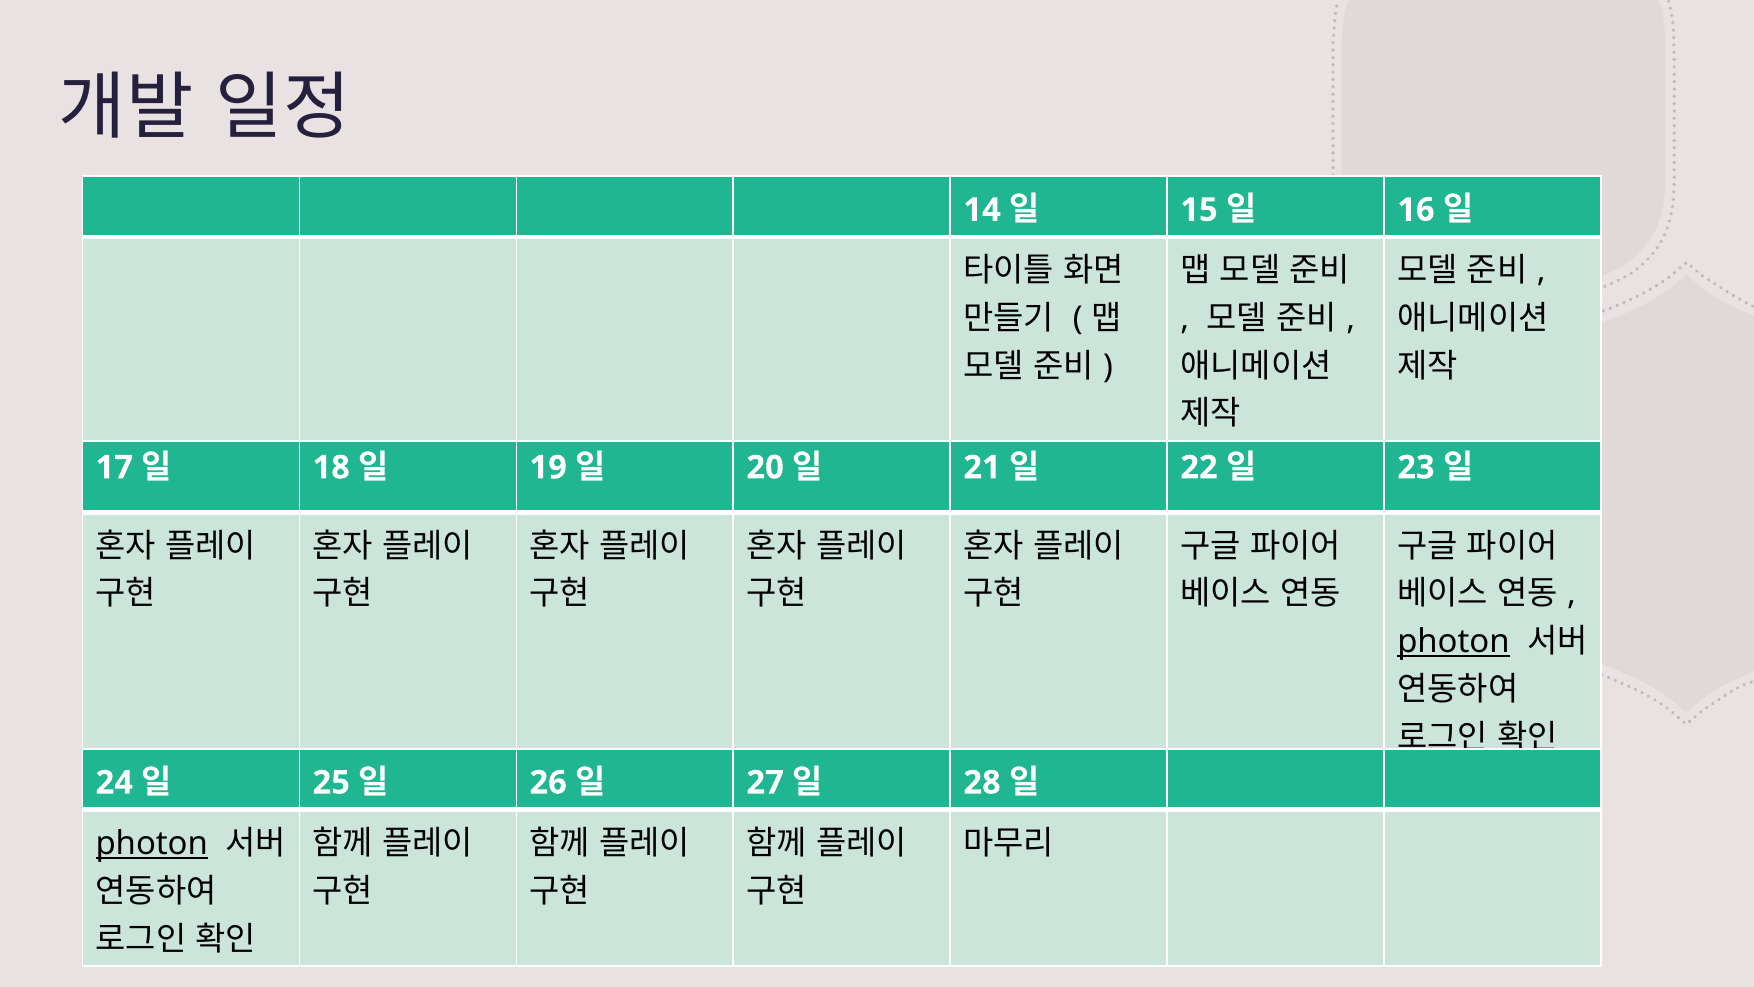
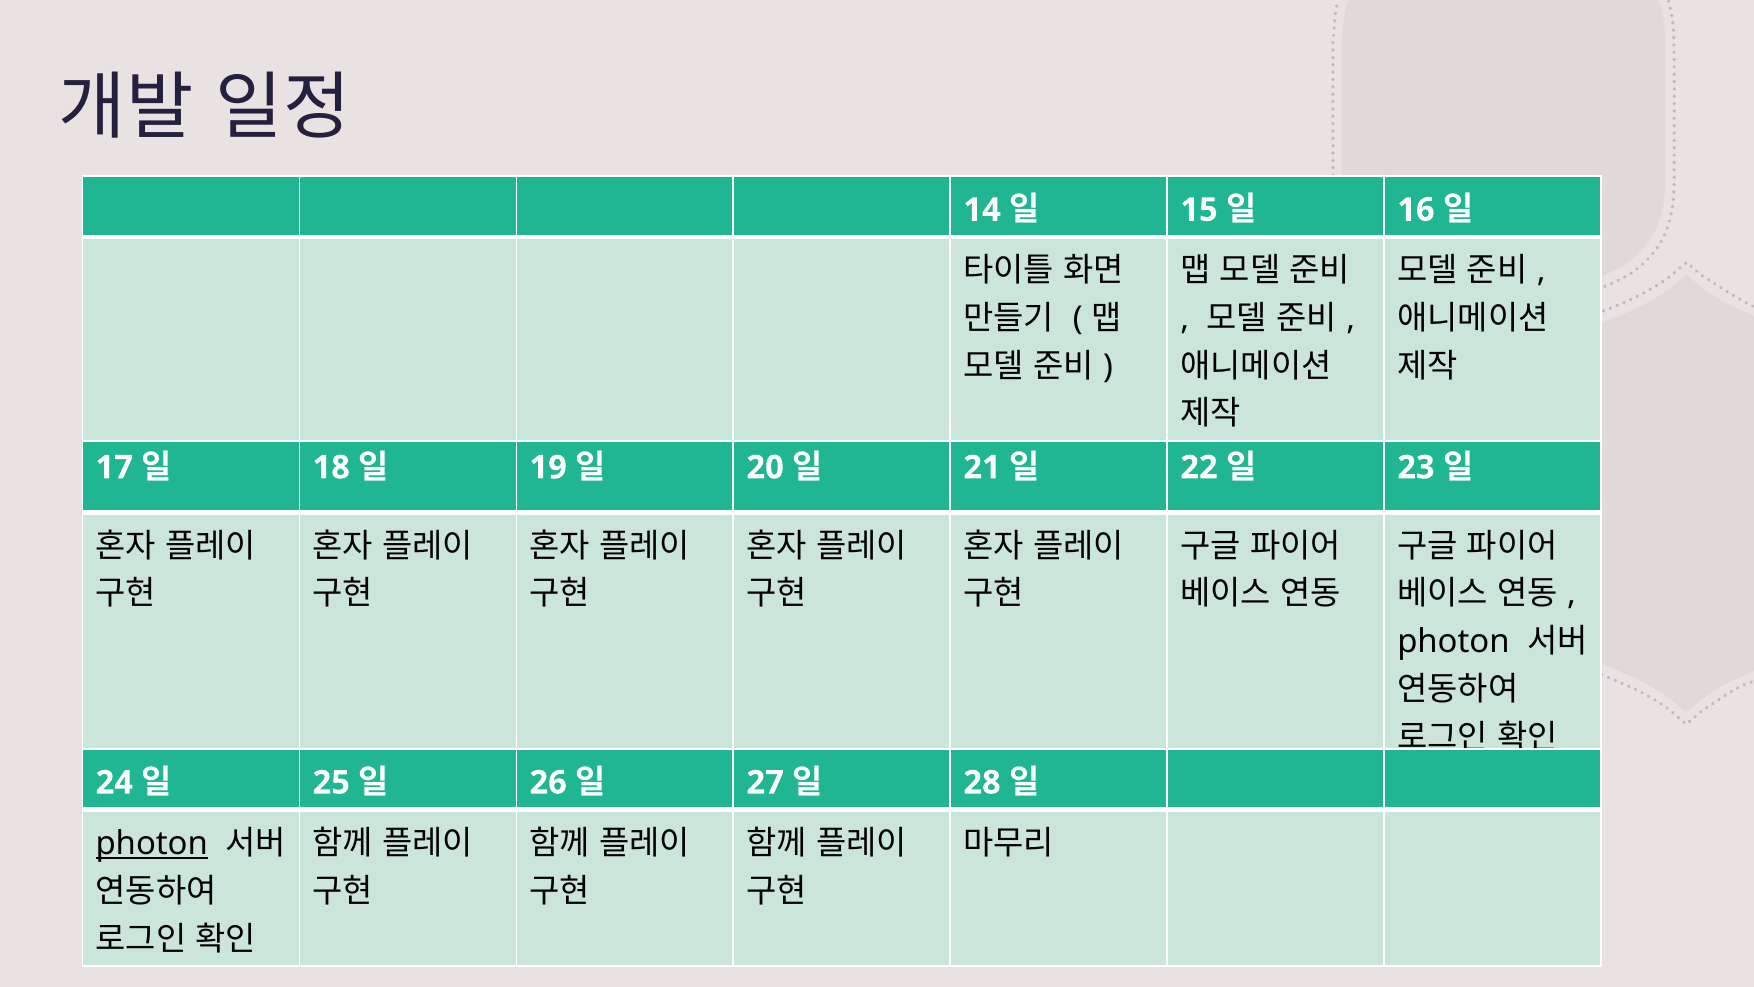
photon underline: present -> none (1453, 642)
